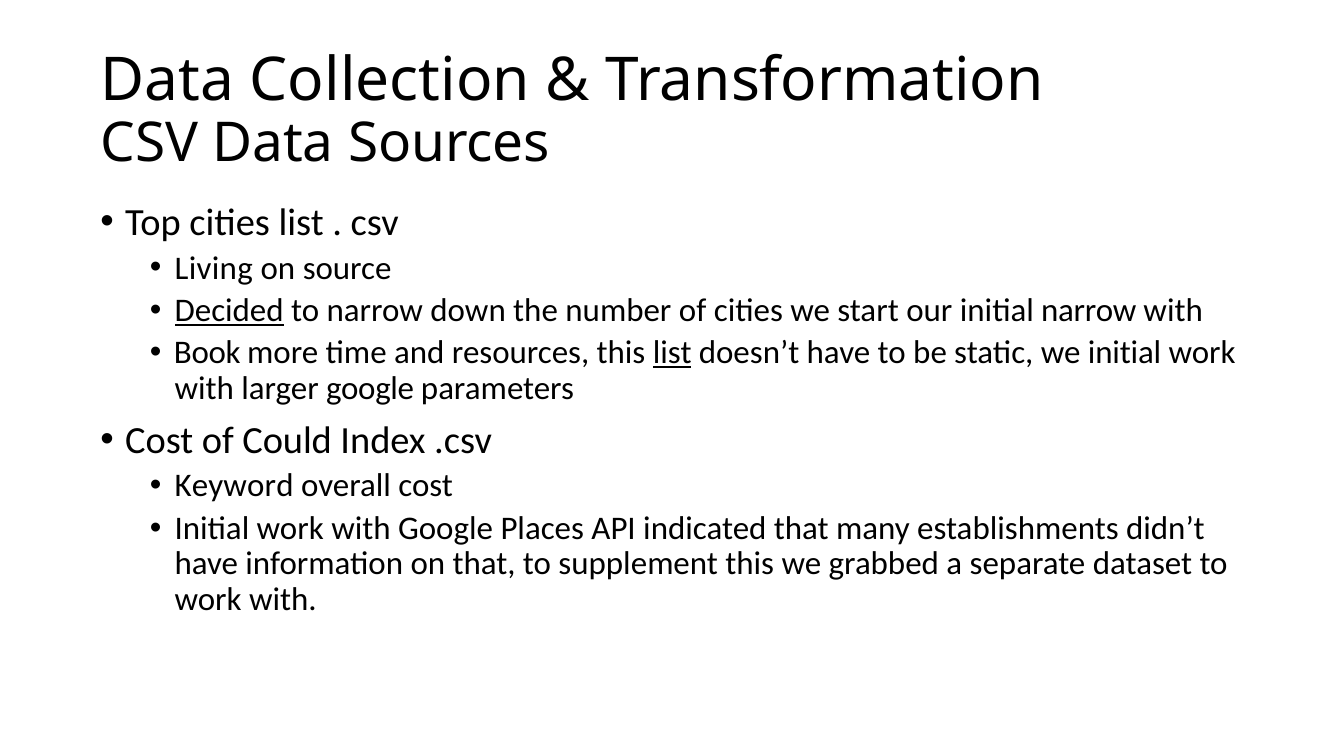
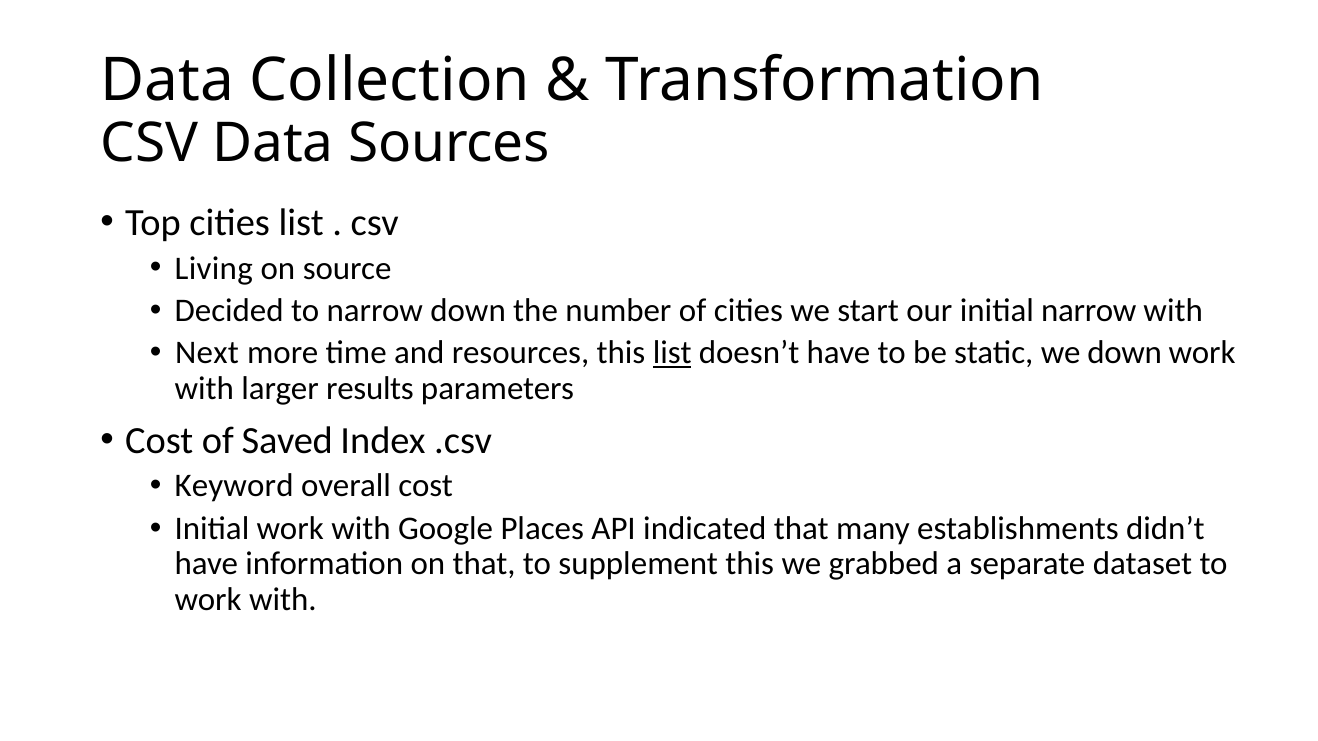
Decided underline: present -> none (229, 311)
Book: Book -> Next (207, 353)
we initial: initial -> down (1125, 353)
larger google: google -> results (370, 389)
Could: Could -> Saved (287, 441)
